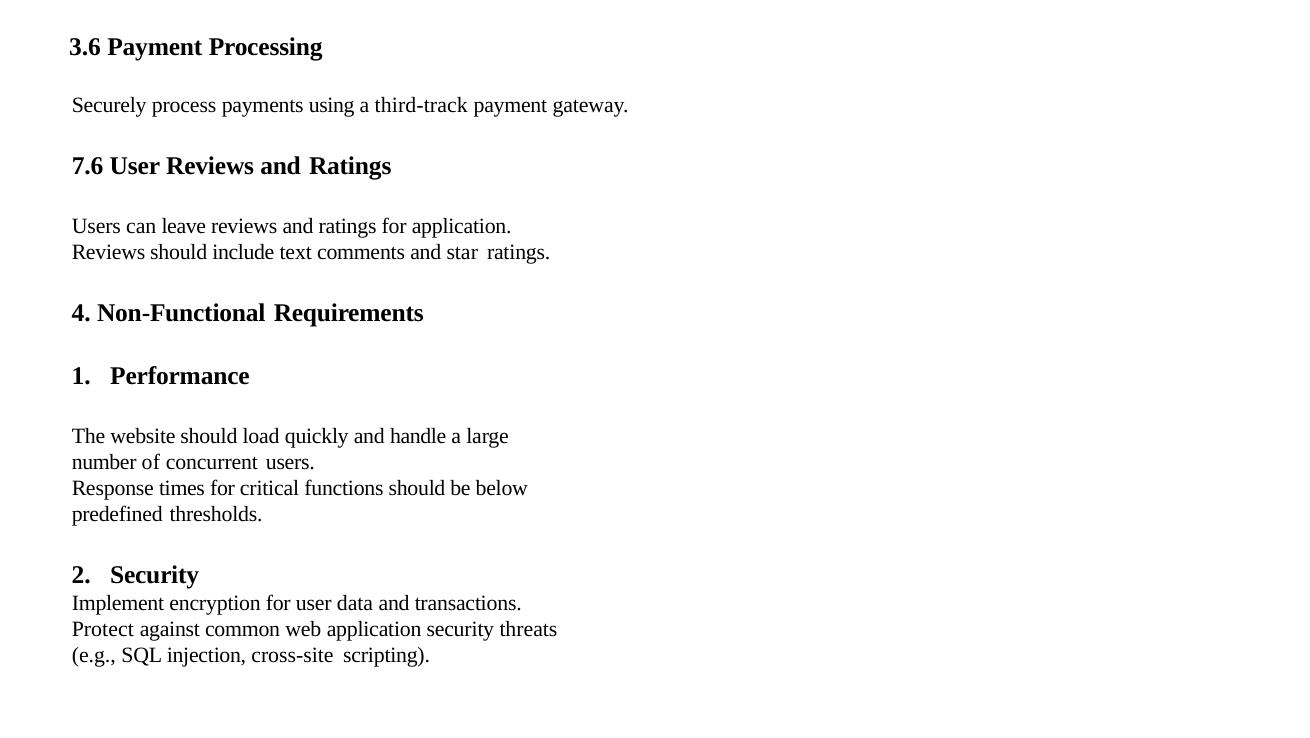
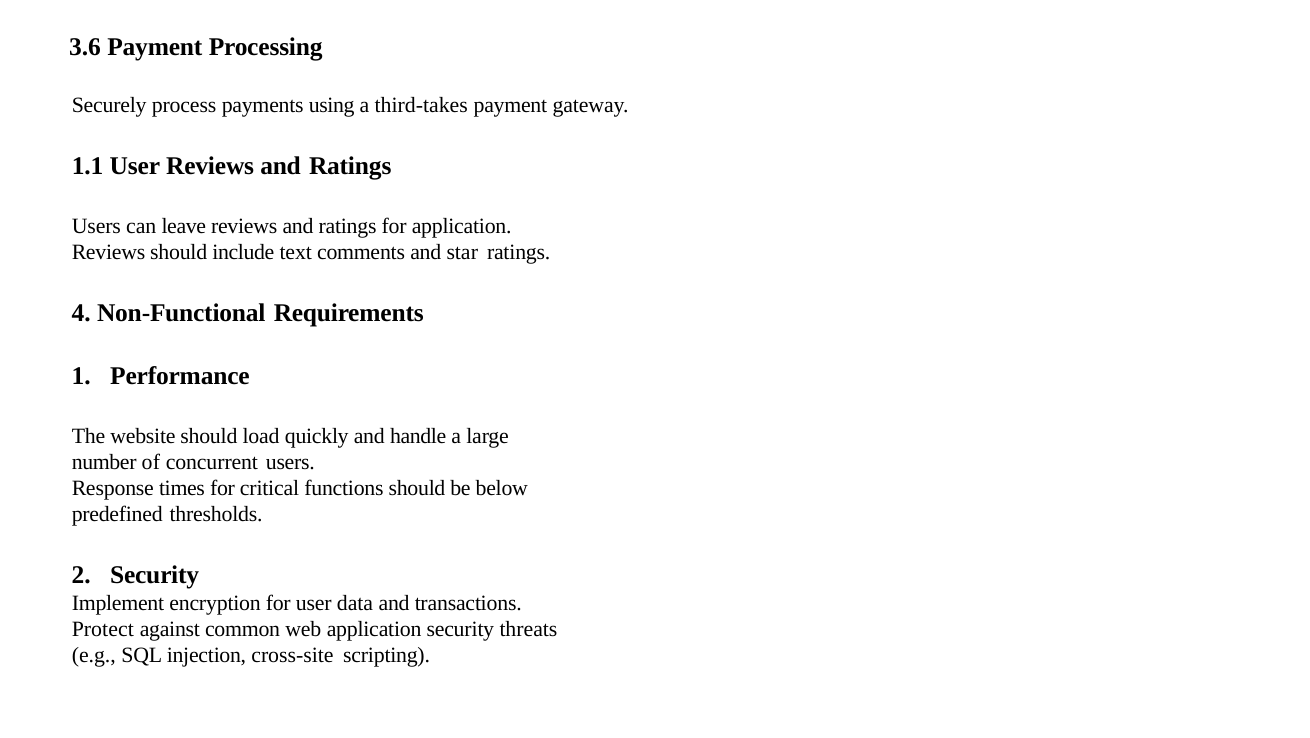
third-track: third-track -> third-takes (421, 106)
7.6: 7.6 -> 1.1 (88, 166)
